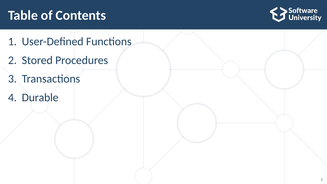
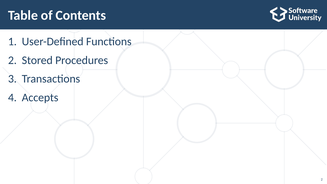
Durable: Durable -> Accepts (40, 98)
